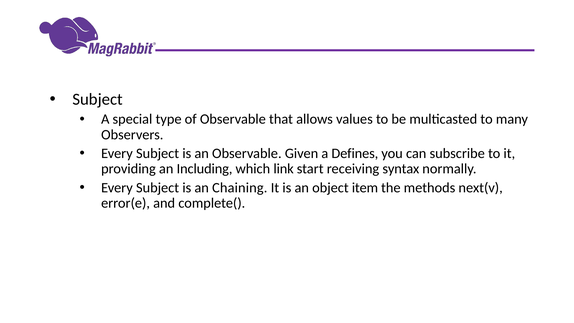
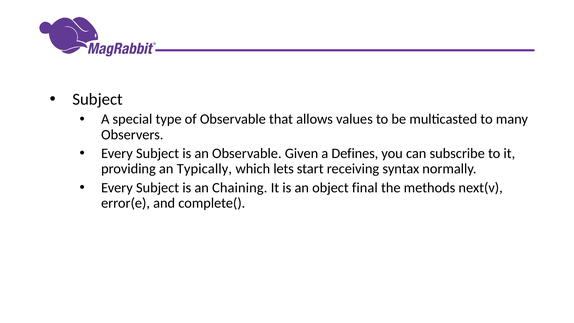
Including: Including -> Typically (204, 169)
link: link -> lets (284, 169)
item: item -> final (365, 188)
